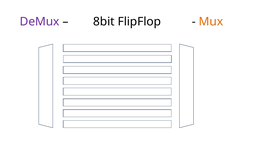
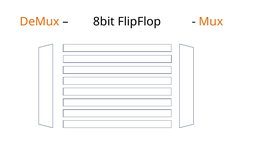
DeMux colour: purple -> orange (40, 22)
